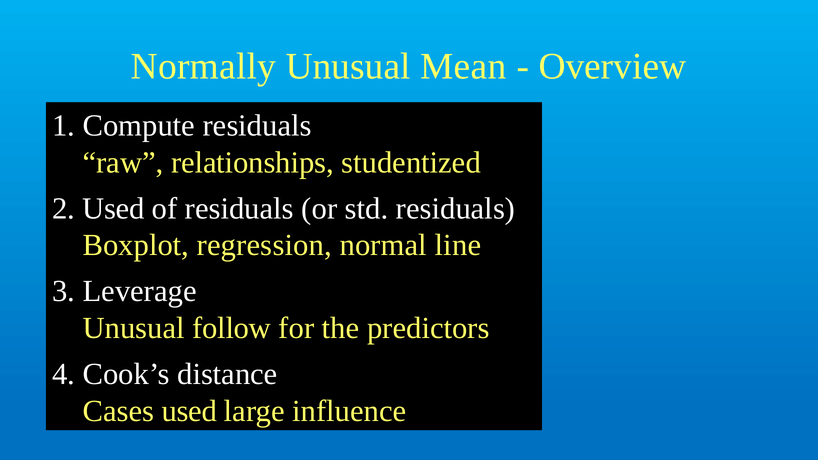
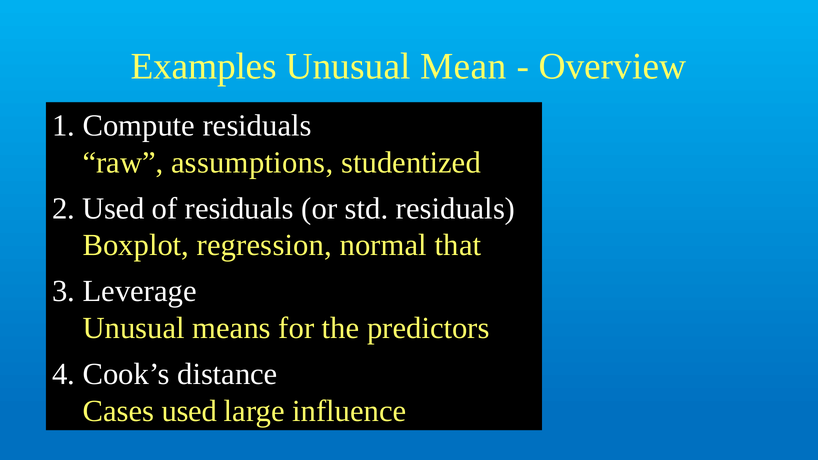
Normally: Normally -> Examples (204, 67)
relationships: relationships -> assumptions (252, 163)
line: line -> that (458, 245)
follow: follow -> means (232, 328)
